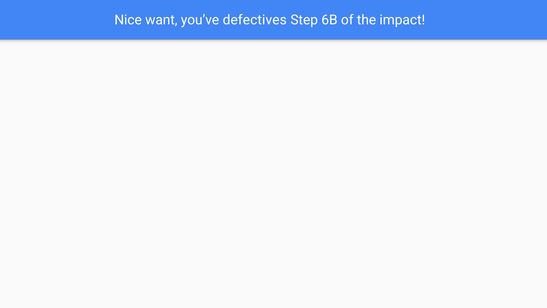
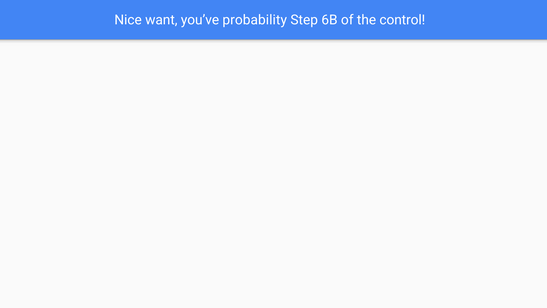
defectives: defectives -> probability (255, 20)
impact: impact -> control (402, 20)
